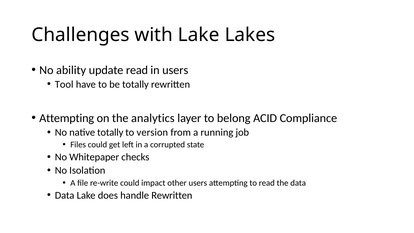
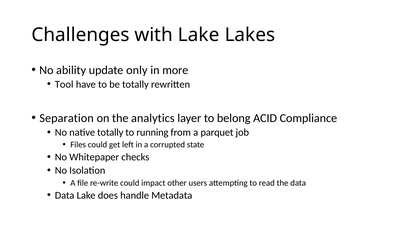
update read: read -> only (137, 70)
in users: users -> more (175, 70)
Attempting: Attempting -> Separation (67, 118)
version: version -> running (152, 132)
running: running -> parquet (217, 132)
handle Rewritten: Rewritten -> Metadata (172, 195)
